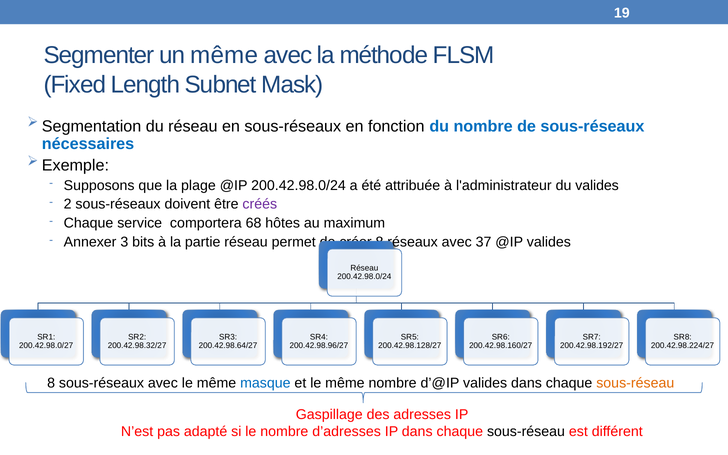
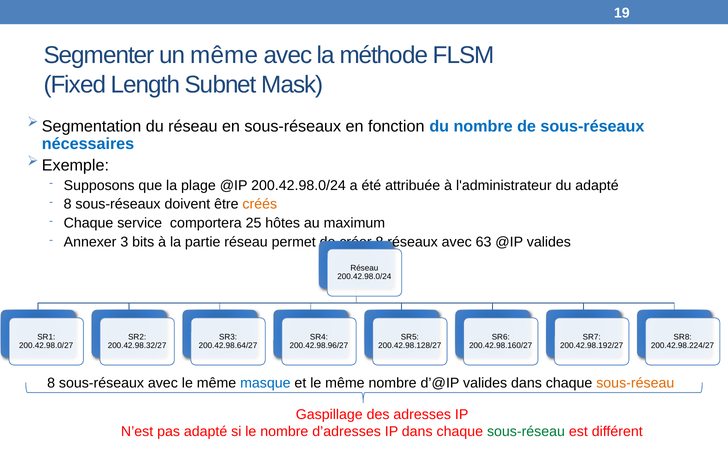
du valides: valides -> adapté (597, 185)
2: 2 -> 8 (68, 204)
créés colour: purple -> orange (260, 204)
68: 68 -> 25 (254, 223)
37: 37 -> 63 (484, 242)
sous-réseau colour: black -> green (526, 432)
